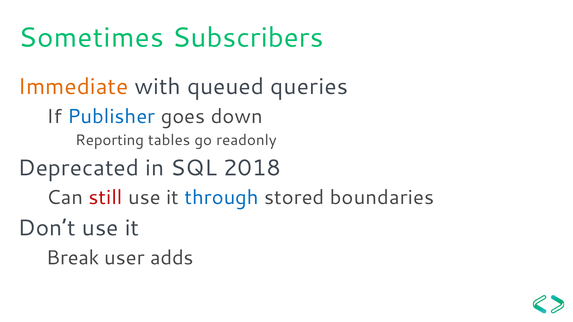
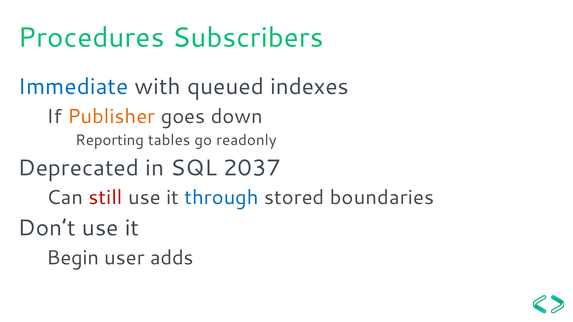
Sometimes: Sometimes -> Procedures (91, 38)
Immediate colour: orange -> blue (73, 87)
queries: queries -> indexes (309, 87)
Publisher colour: blue -> orange (111, 116)
2018: 2018 -> 2037 (252, 168)
Break: Break -> Begin (73, 258)
